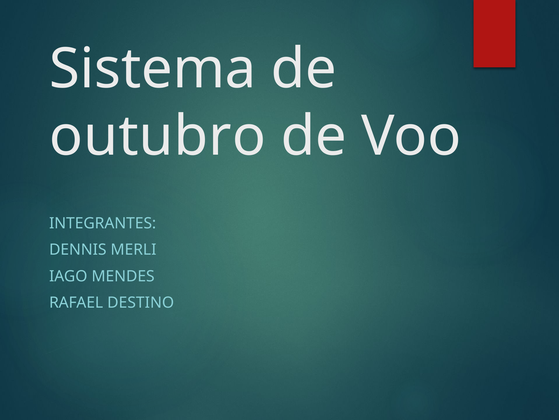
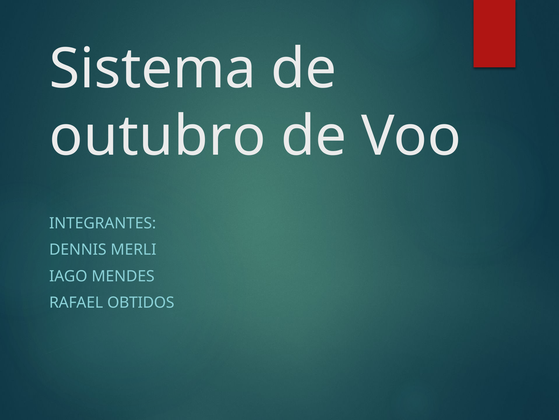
DESTINO: DESTINO -> OBTIDOS (141, 302)
